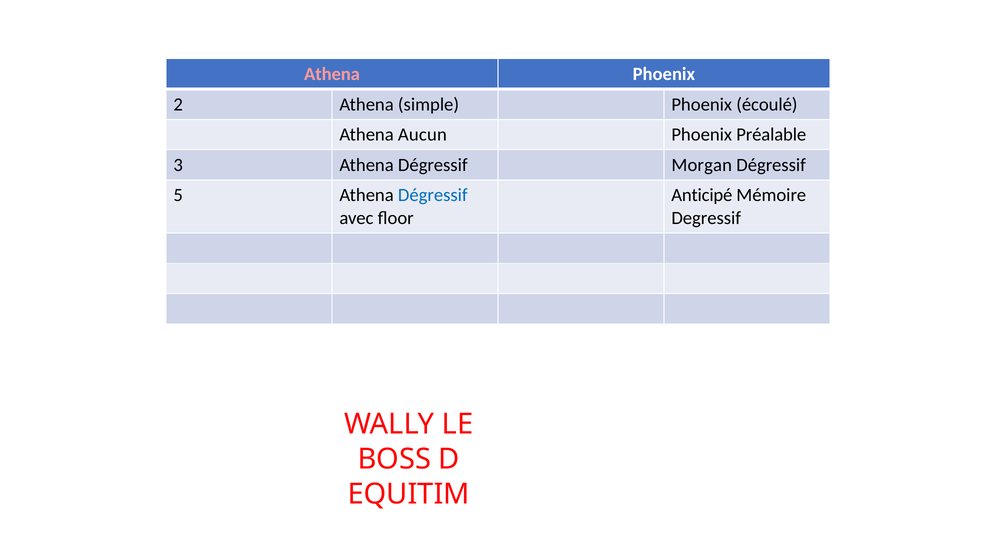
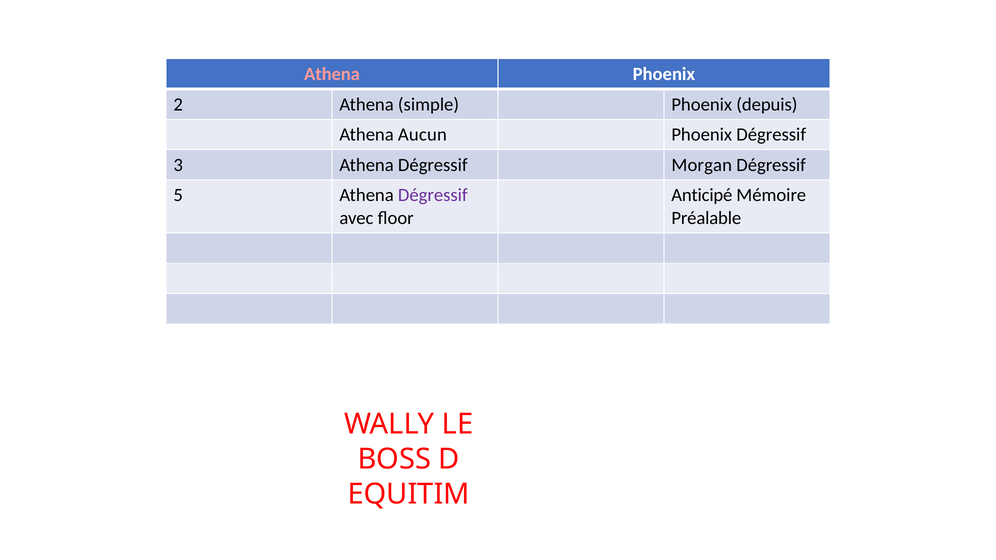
écoulé: écoulé -> depuis (767, 104)
Phoenix Préalable: Préalable -> Dégressif (771, 135)
Dégressif colour: blue -> purple (433, 195)
Degressif: Degressif -> Préalable (706, 218)
